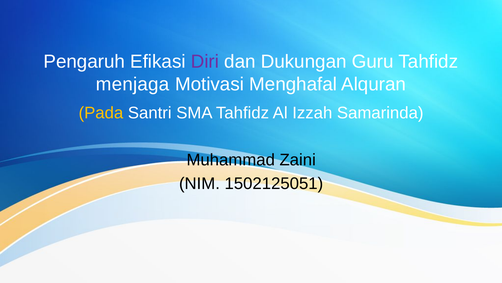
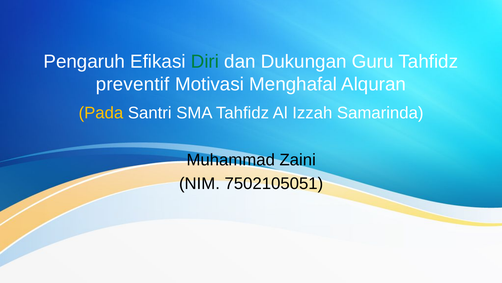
Diri colour: purple -> green (205, 62)
menjaga: menjaga -> preventif (133, 84)
1502125051: 1502125051 -> 7502105051 (274, 183)
